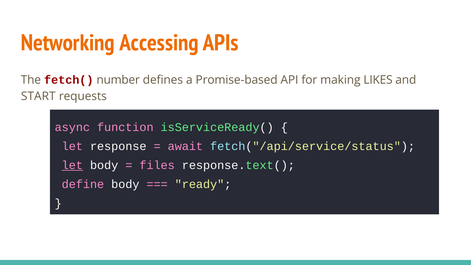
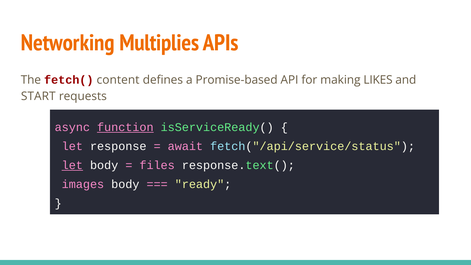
Accessing: Accessing -> Multiplies (159, 43)
number: number -> content (118, 80)
function underline: none -> present (125, 127)
define: define -> images (83, 184)
